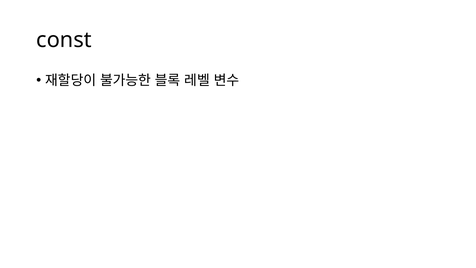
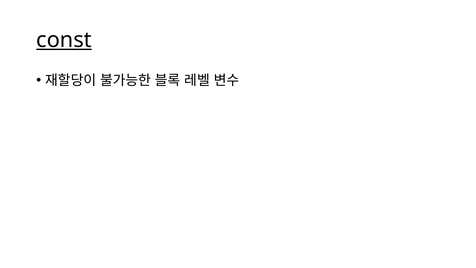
const underline: none -> present (64, 40)
